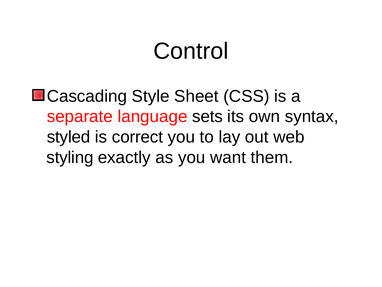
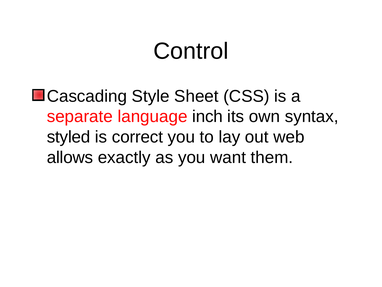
sets: sets -> inch (208, 116)
styling: styling -> allows (70, 157)
